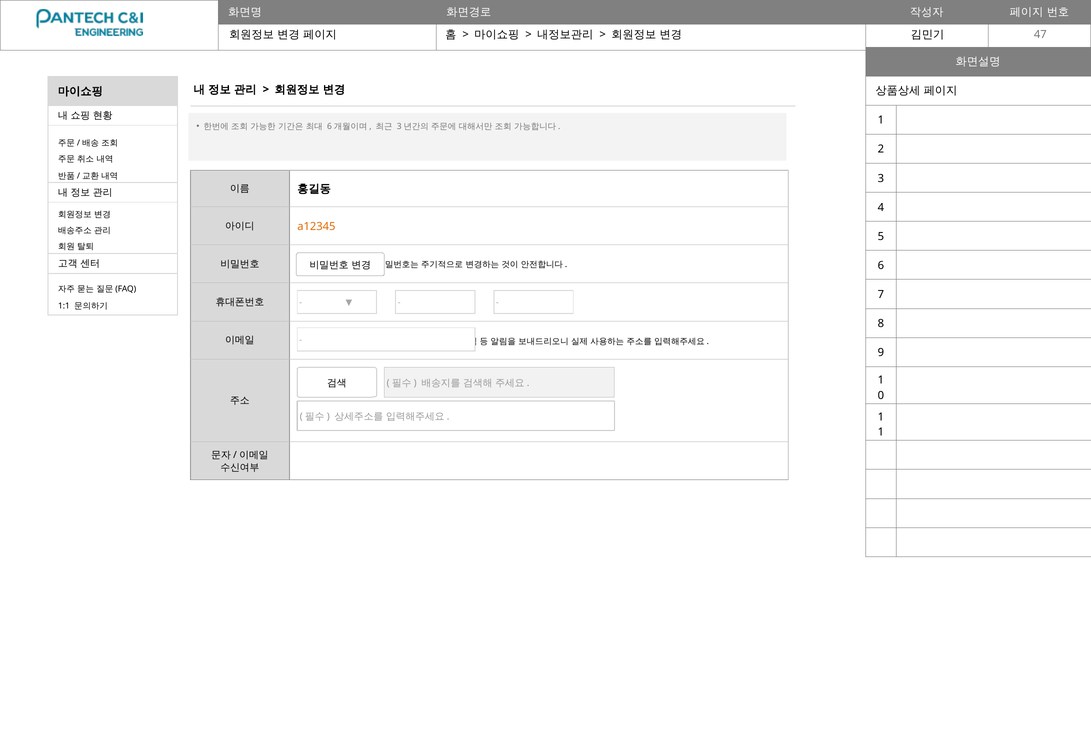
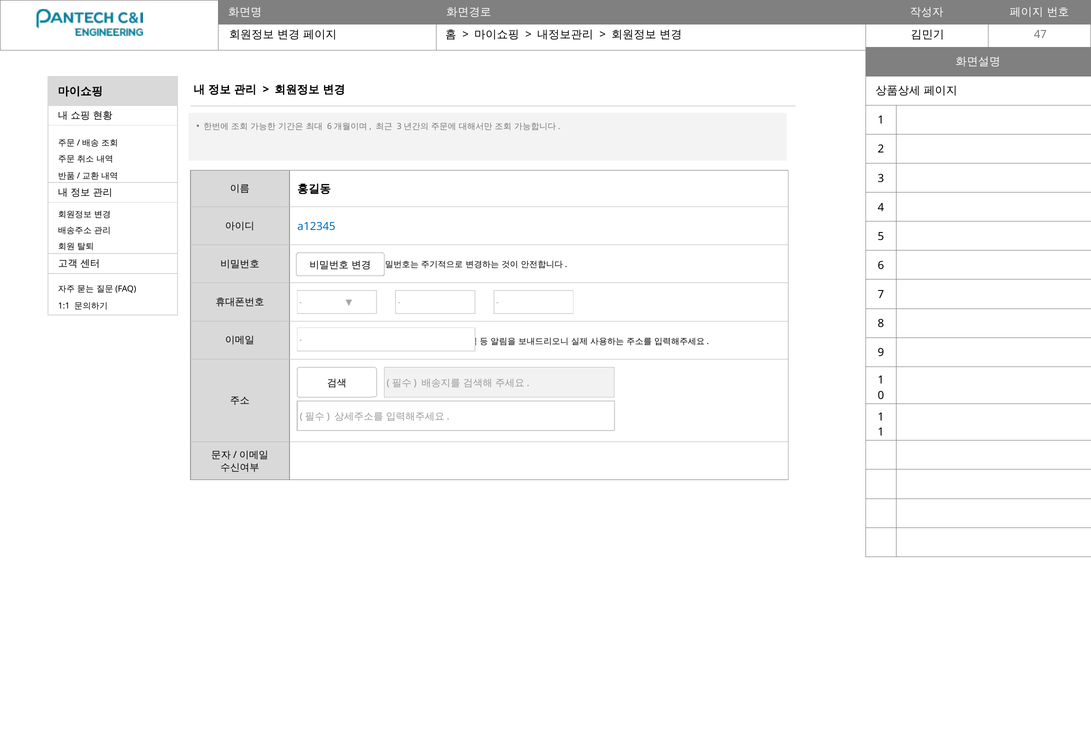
a12345 colour: orange -> blue (316, 227)
